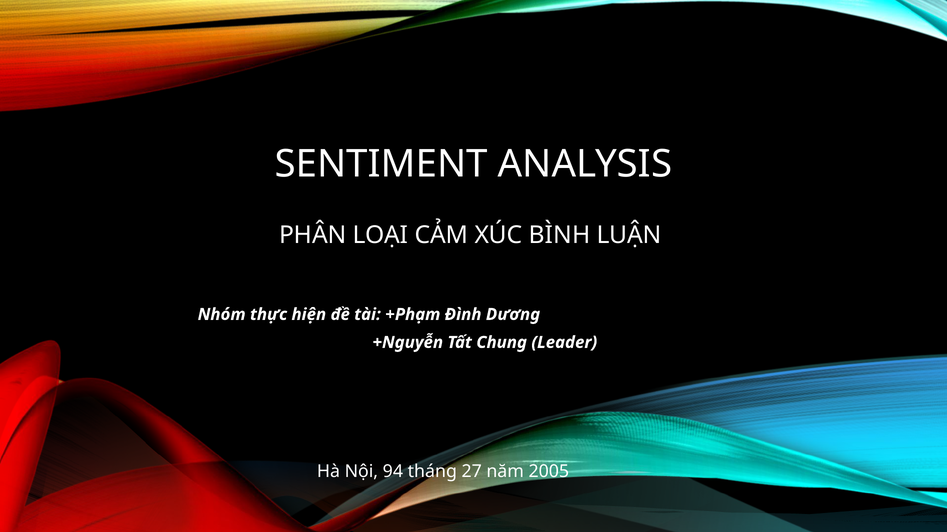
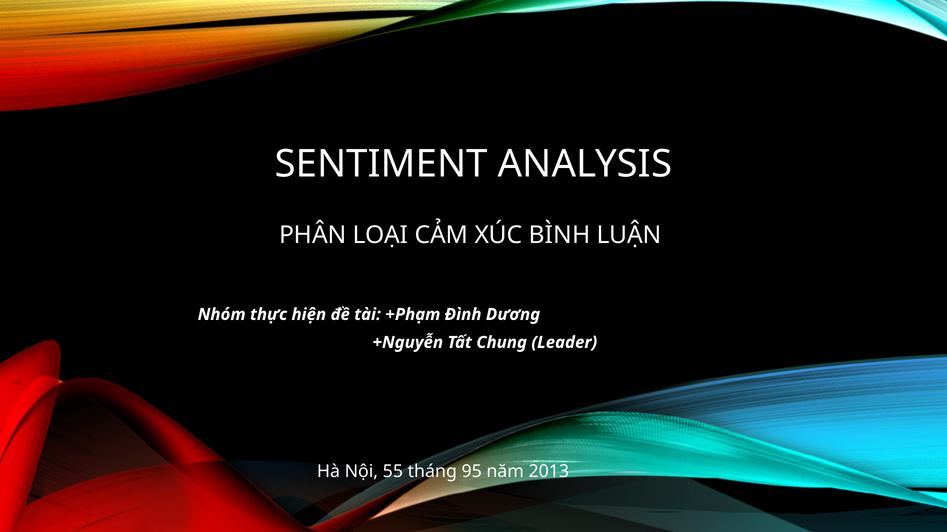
94: 94 -> 55 (393, 472)
27: 27 -> 95 (472, 472)
2005: 2005 -> 2013 (549, 472)
